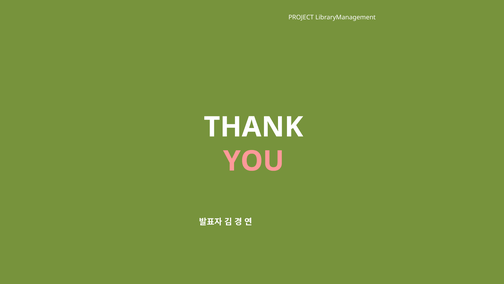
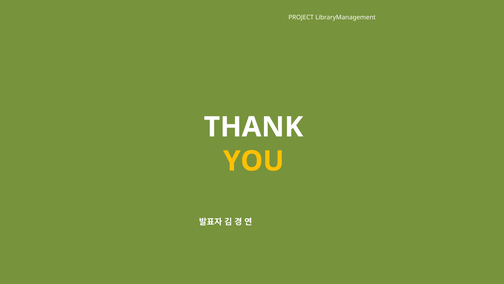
YOU colour: pink -> yellow (254, 161)
